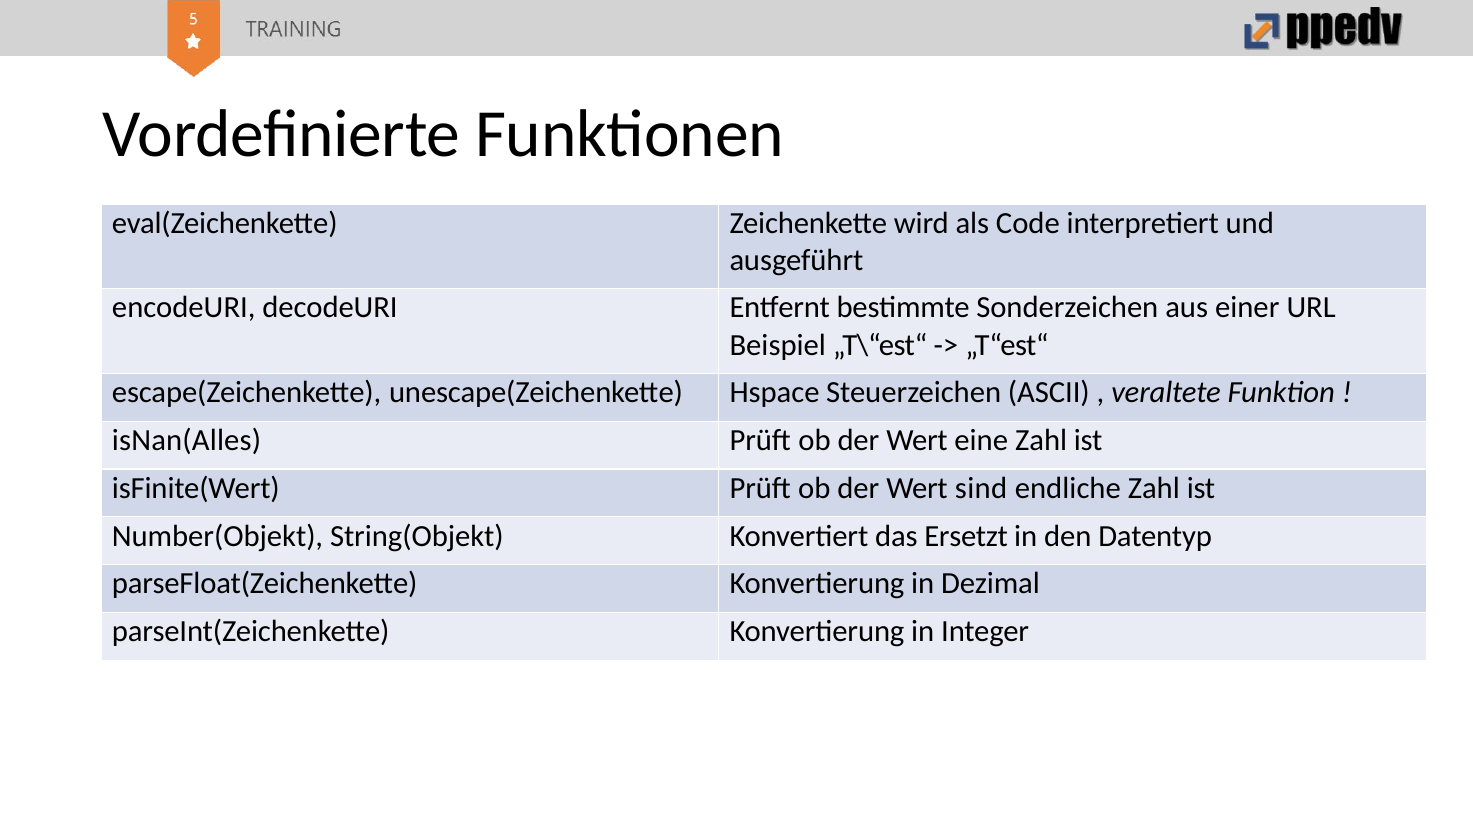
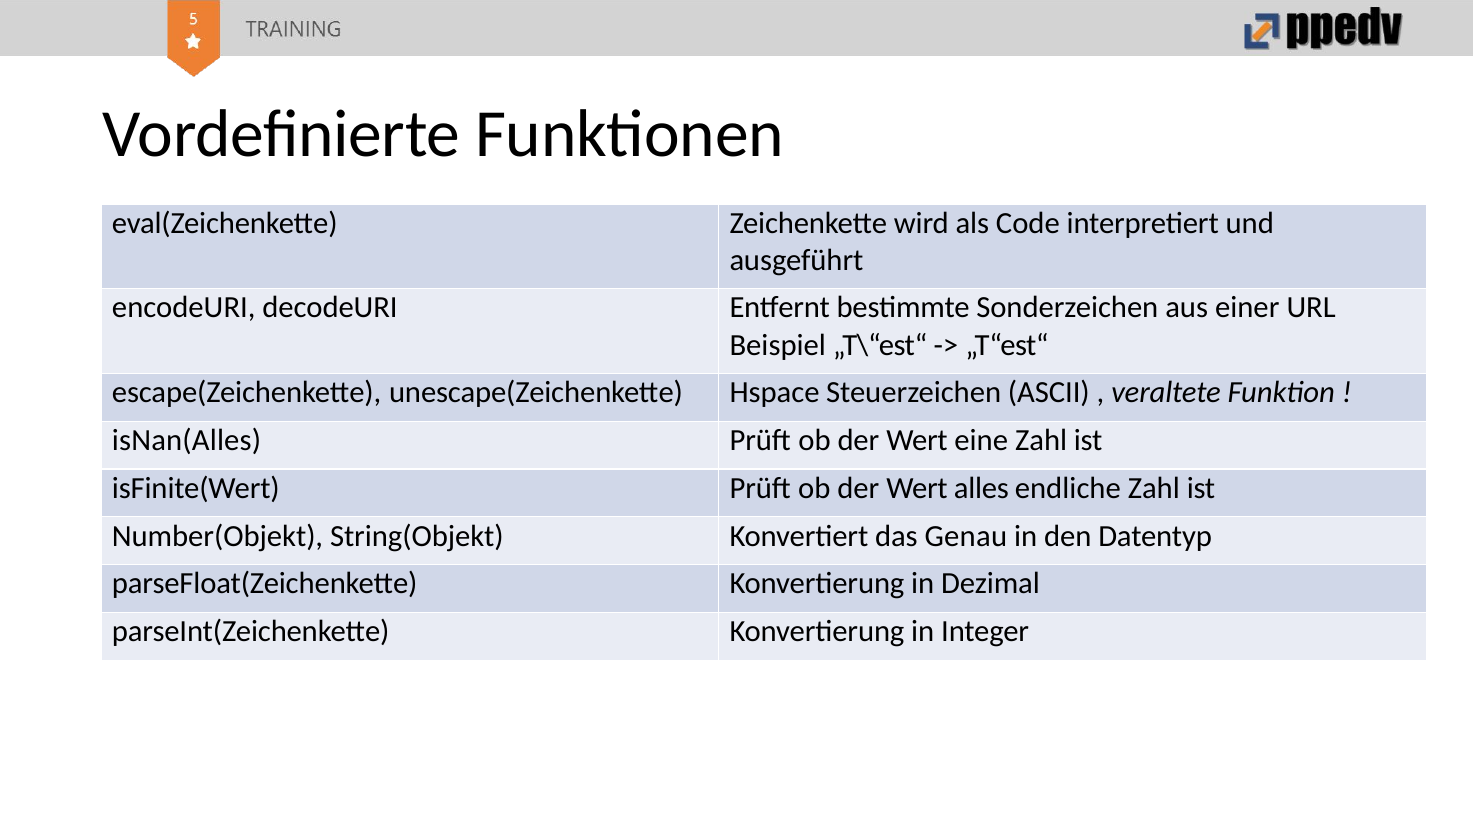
sind: sind -> alles (981, 488)
Ersetzt: Ersetzt -> Genau (966, 536)
